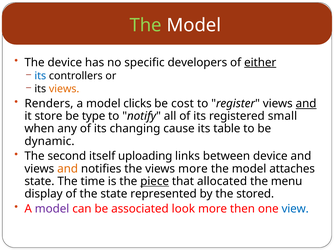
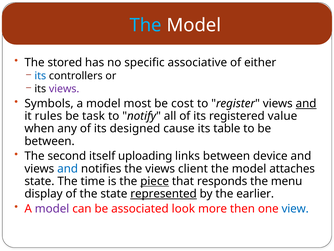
The colour: light green -> light blue (146, 25)
The device: device -> stored (65, 62)
developers: developers -> associative (197, 62)
either underline: present -> none (260, 62)
views colour: orange -> purple (64, 89)
Renders: Renders -> Symbols (49, 103)
clicks: clicks -> most (137, 103)
store: store -> rules (48, 116)
type: type -> task (94, 116)
small: small -> value (283, 116)
changing: changing -> designed (135, 128)
dynamic: dynamic -> between (50, 141)
and colour: orange -> blue (68, 168)
views more: more -> client (193, 168)
allocated: allocated -> responds (222, 181)
represented underline: none -> present (164, 193)
stored: stored -> earlier (255, 193)
